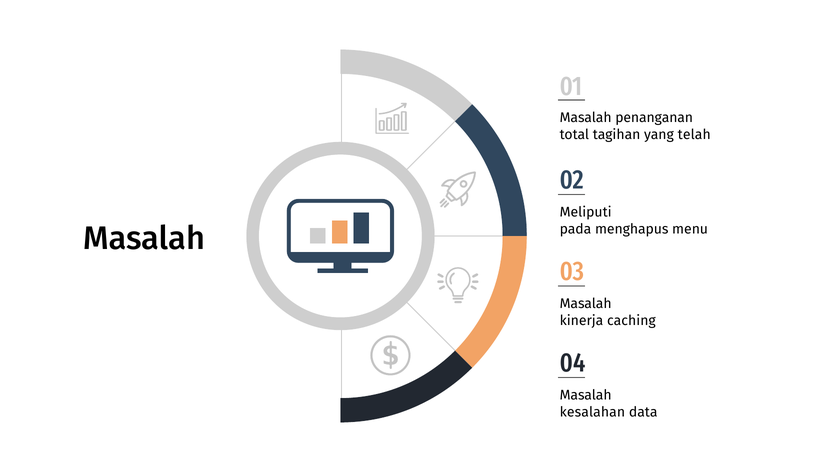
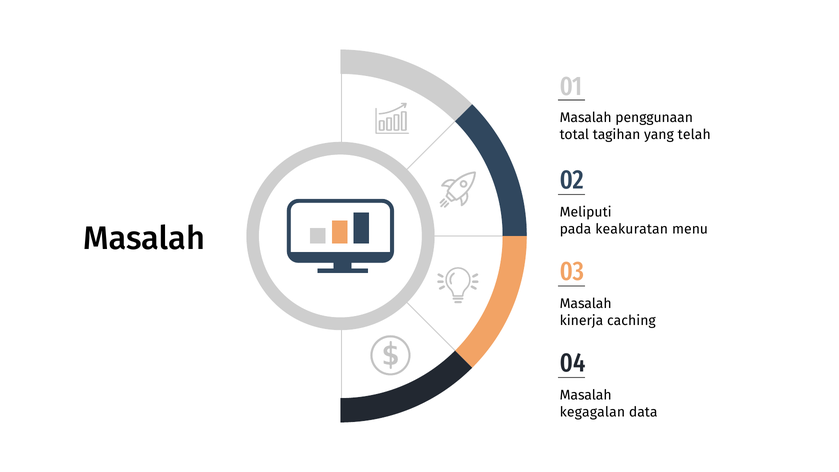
penanganan: penanganan -> penggunaan (654, 118)
menghapus: menghapus -> keakuratan (632, 229)
kesalahan: kesalahan -> kegagalan (592, 412)
